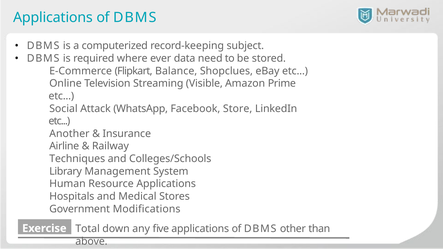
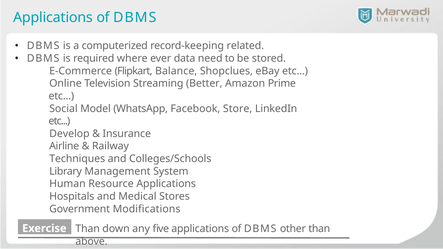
subject: subject -> related (245, 46)
Visible: Visible -> Better (204, 84)
Attack: Attack -> Model (96, 109)
Another: Another -> Develop (69, 134)
Exercise Total: Total -> Than (88, 229)
